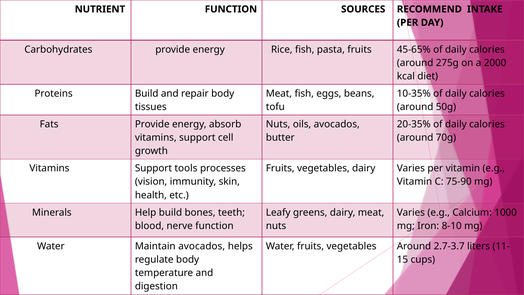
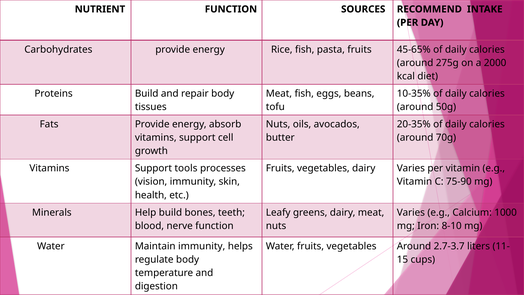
Maintain avocados: avocados -> immunity (202, 246)
